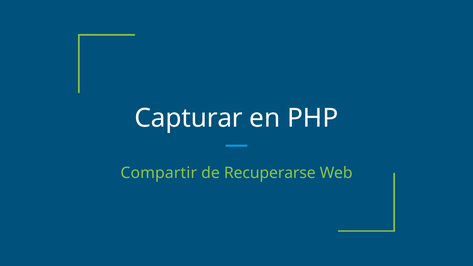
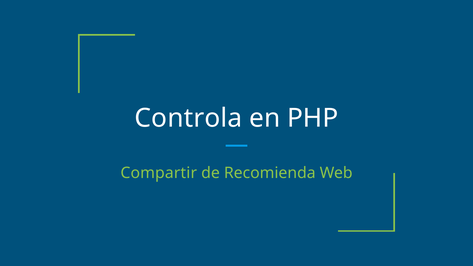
Capturar: Capturar -> Controla (188, 118)
Recuperarse: Recuperarse -> Recomienda (270, 173)
